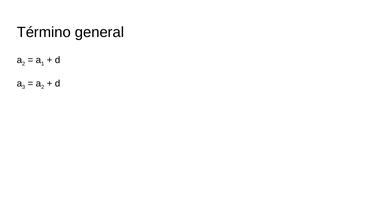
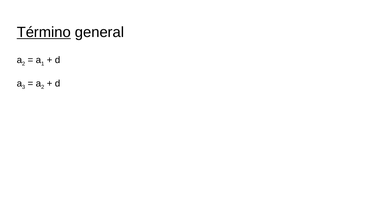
Término underline: none -> present (44, 32)
